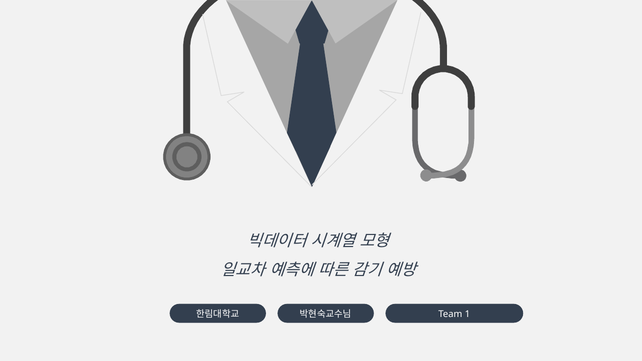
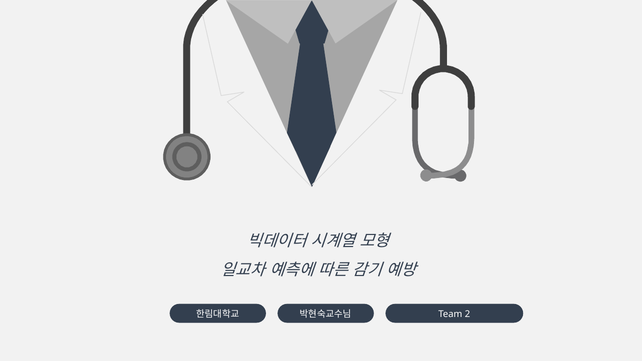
1: 1 -> 2 (467, 314)
